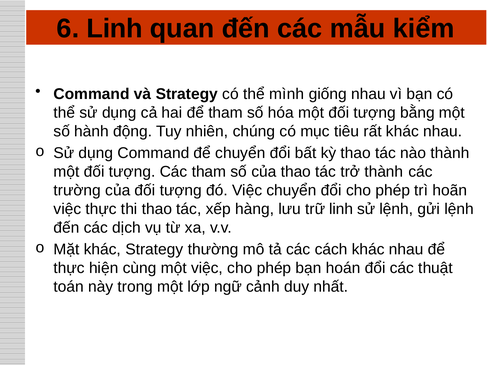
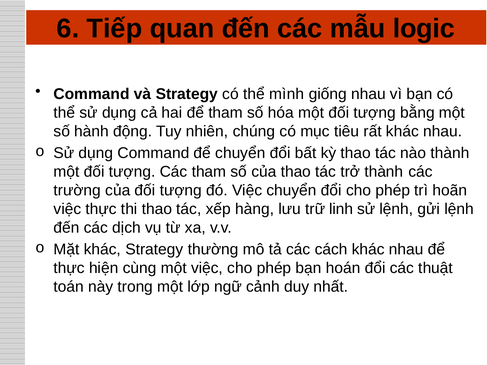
6 Linh: Linh -> Tiếp (114, 29)
kiểm: kiểm -> logic (424, 29)
